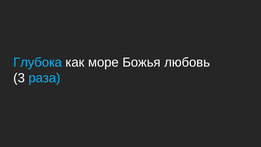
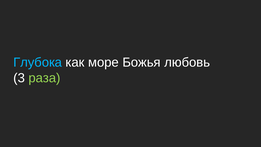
раза colour: light blue -> light green (45, 78)
